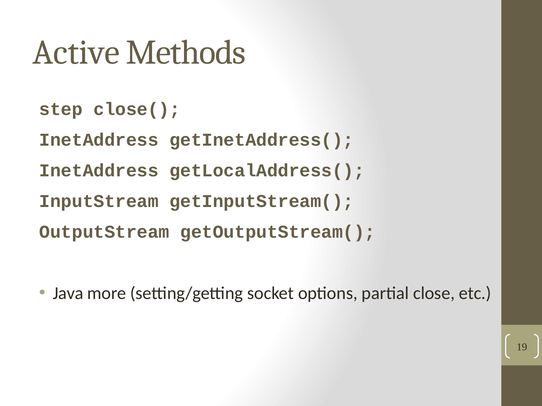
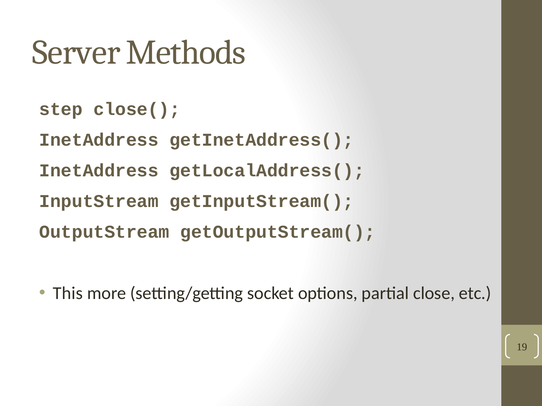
Active: Active -> Server (76, 53)
Java: Java -> This (68, 294)
